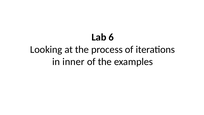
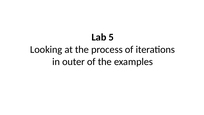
6: 6 -> 5 (111, 37)
inner: inner -> outer (74, 62)
